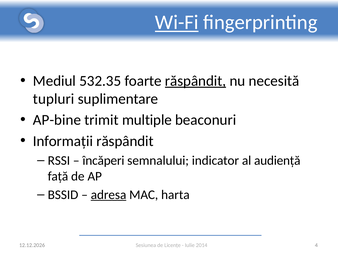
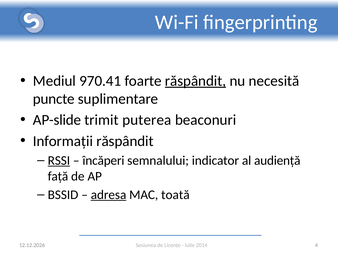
Wi-Fi underline: present -> none (177, 22)
532.35: 532.35 -> 970.41 (100, 81)
tupluri: tupluri -> puncte (54, 99)
AP-bine: AP-bine -> AP-slide (57, 120)
multiple: multiple -> puterea (147, 120)
RSSI underline: none -> present (59, 160)
harta: harta -> toată (175, 194)
